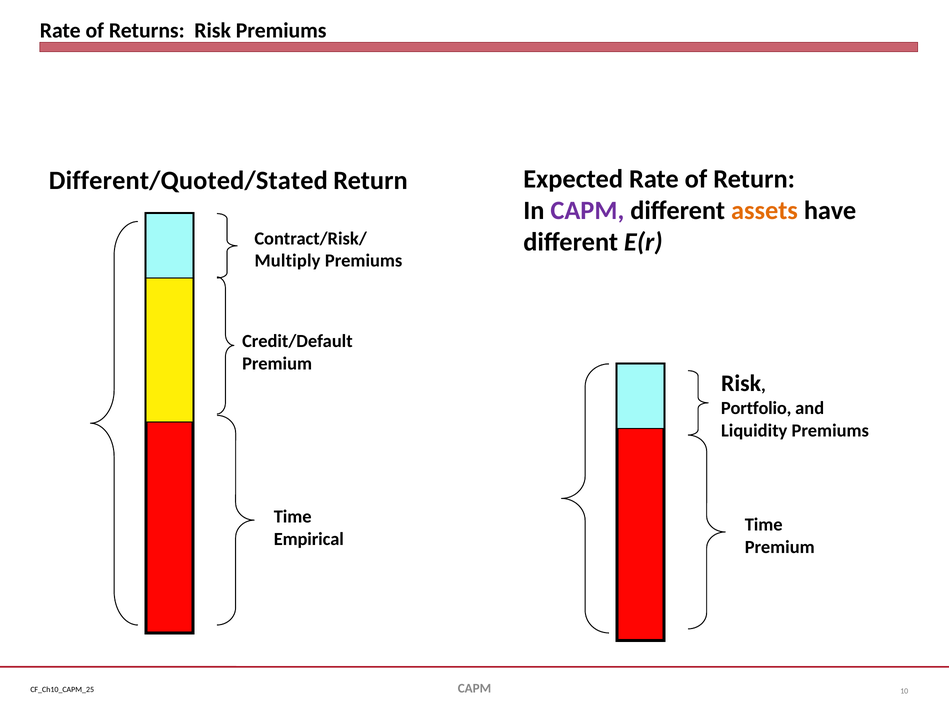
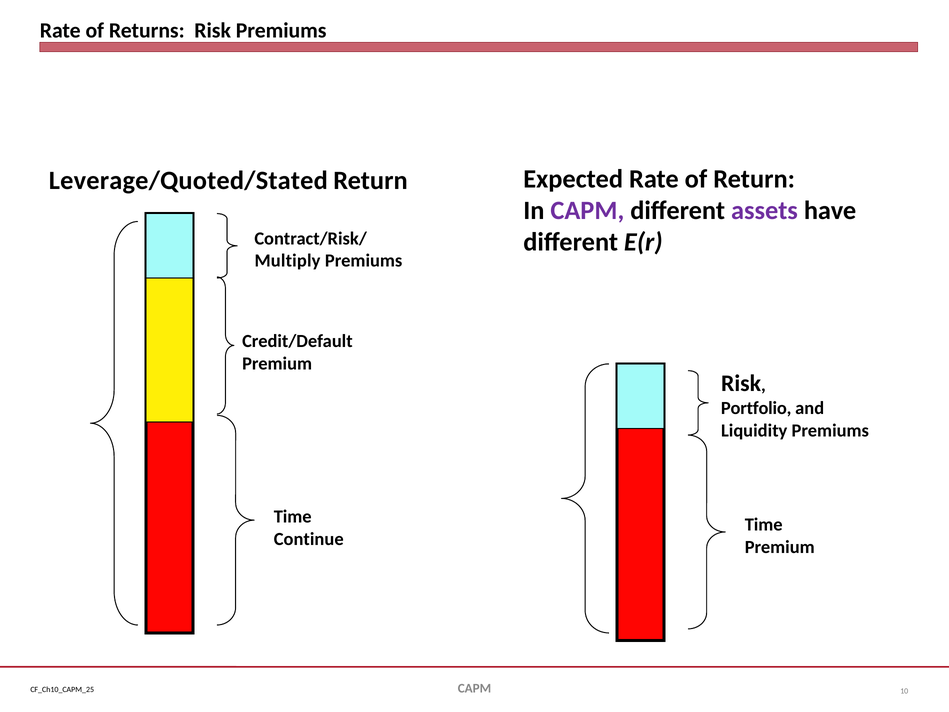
Different/Quoted/Stated: Different/Quoted/Stated -> Leverage/Quoted/Stated (188, 180)
assets colour: orange -> purple (764, 210)
Empirical: Empirical -> Continue (309, 539)
